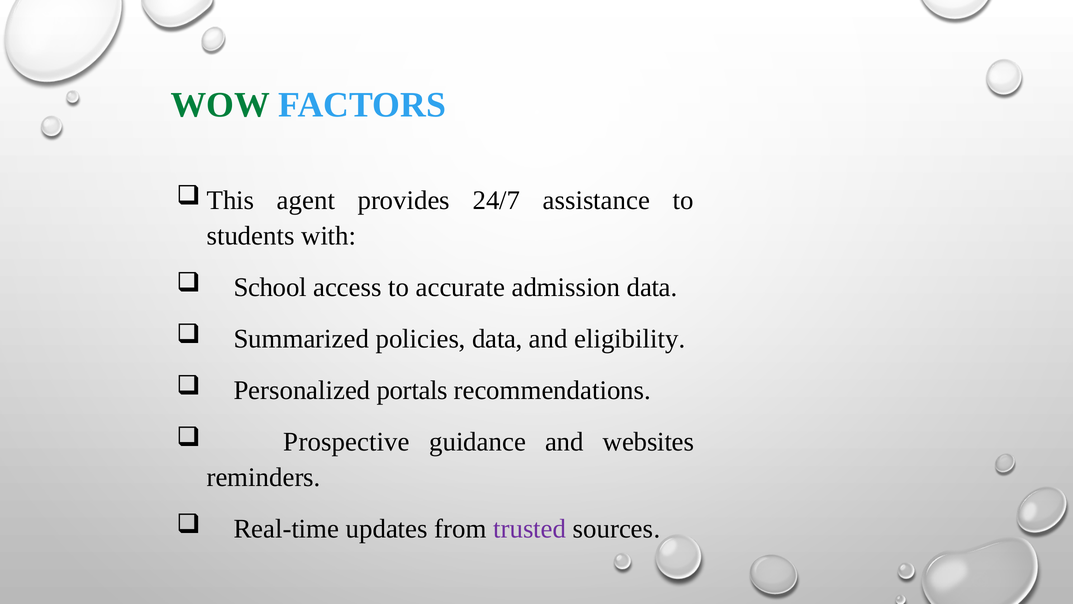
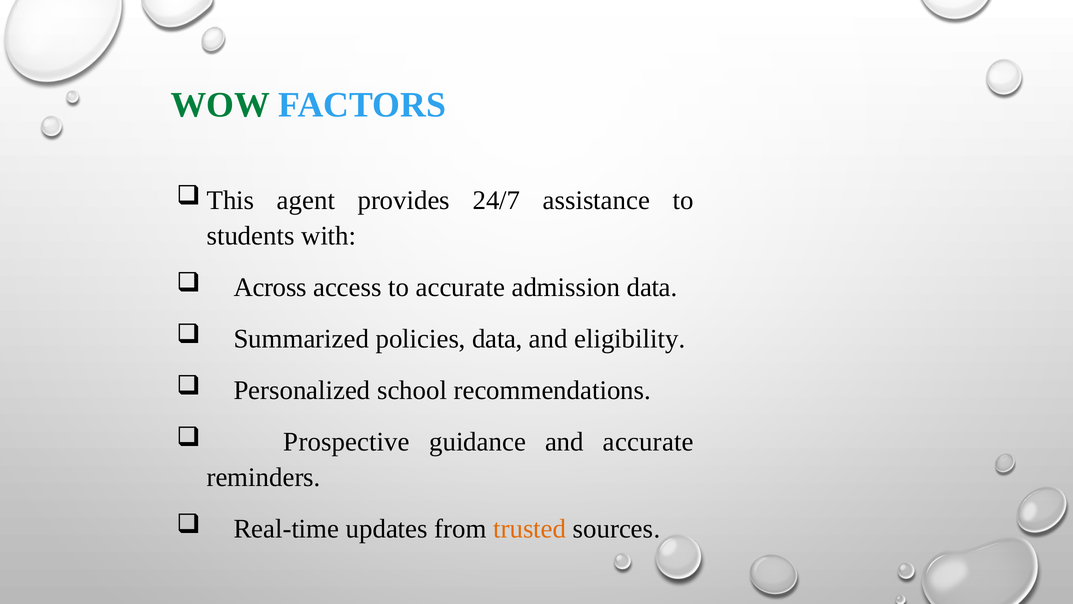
School: School -> Across (270, 287)
portals: portals -> school (412, 390)
and websites: websites -> accurate (648, 442)
trusted colour: purple -> orange (530, 528)
